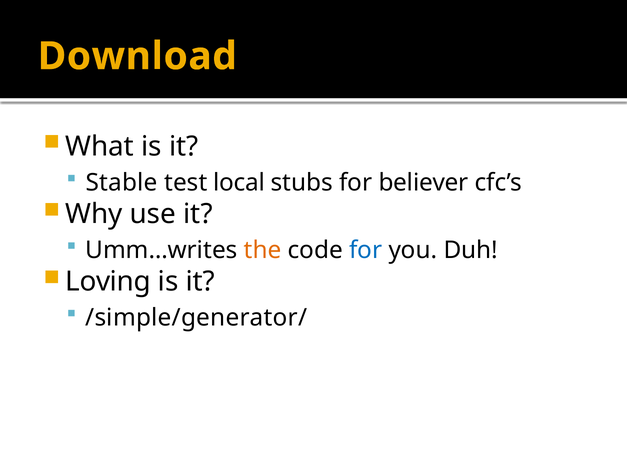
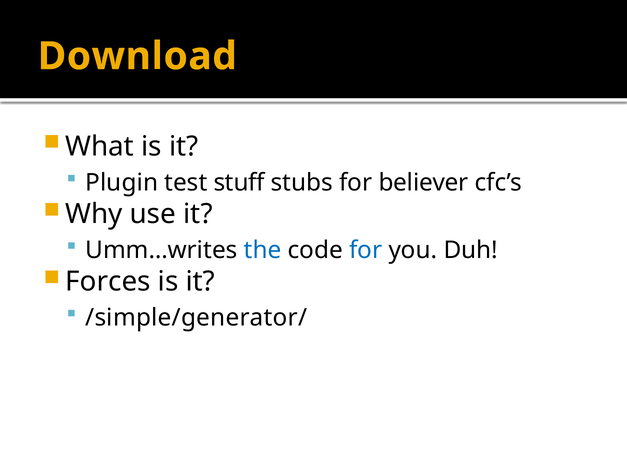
Stable: Stable -> Plugin (122, 183)
local: local -> stuff (239, 183)
the colour: orange -> blue (263, 250)
Loving: Loving -> Forces (108, 282)
